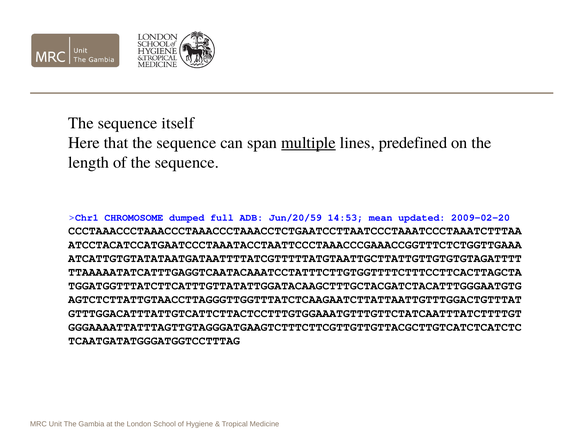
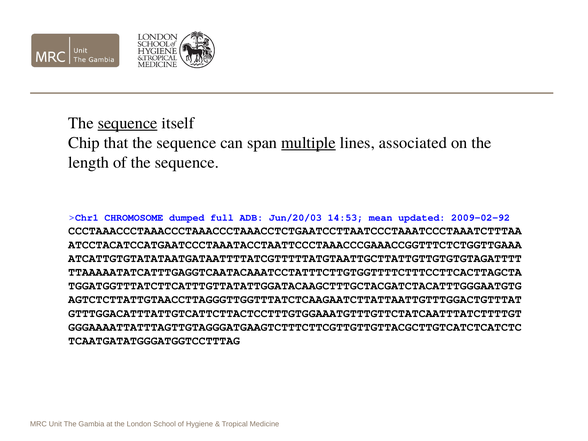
sequence underline: none -> present (128, 123)
Here: Here -> Chip (84, 143)
predefined: predefined -> associated (413, 143)
Jun/20/59: Jun/20/59 -> Jun/20/03 (295, 218)
2009-02-20: 2009-02-20 -> 2009-02-92 (481, 218)
